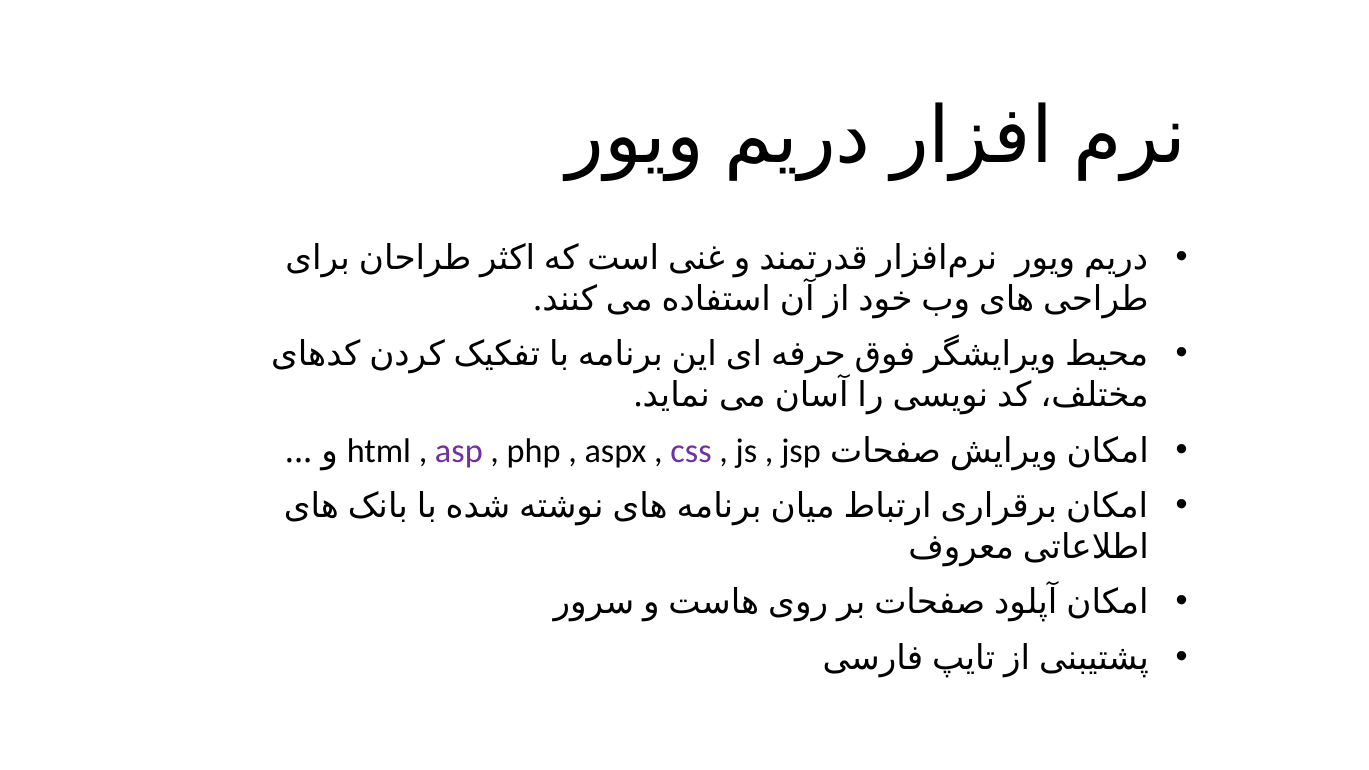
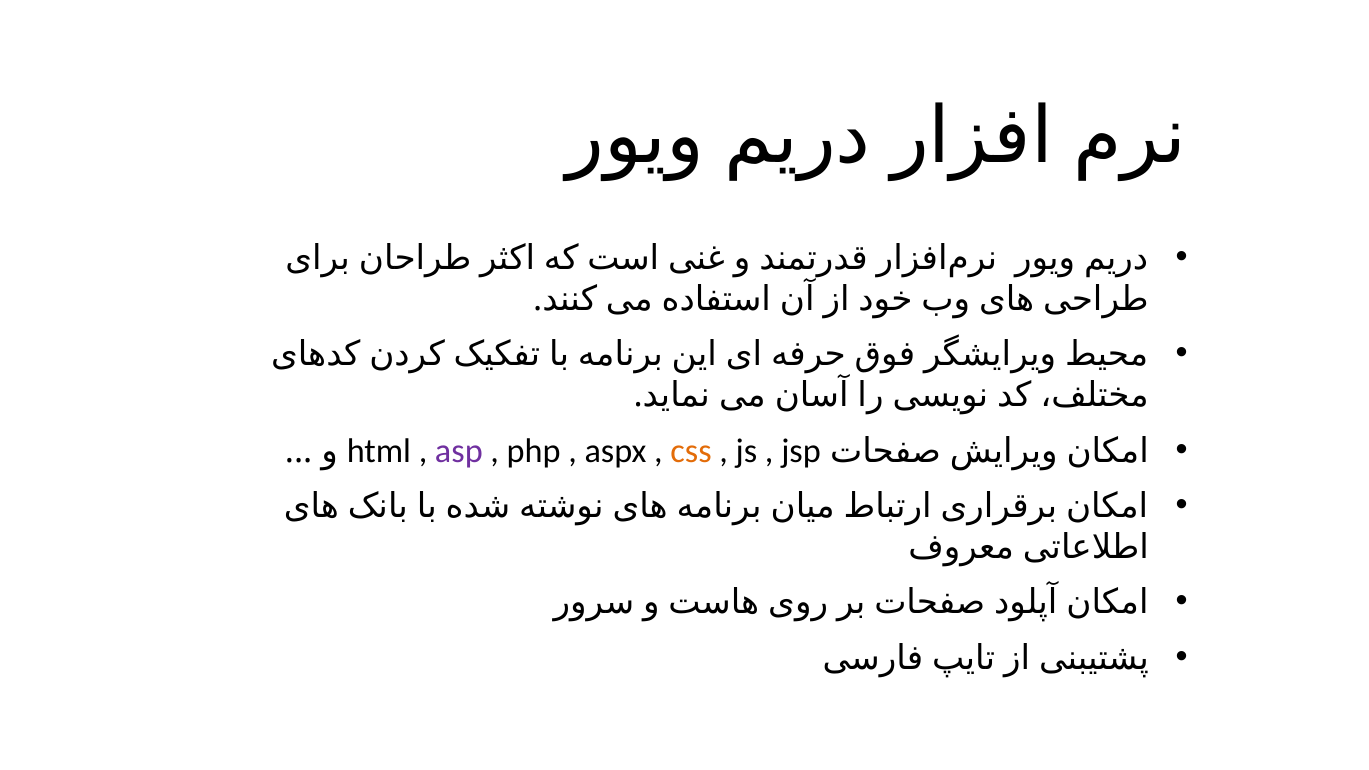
css colour: purple -> orange (691, 451)
